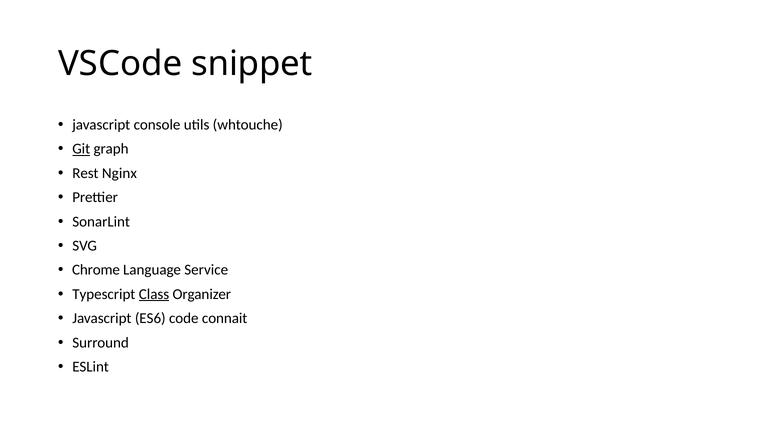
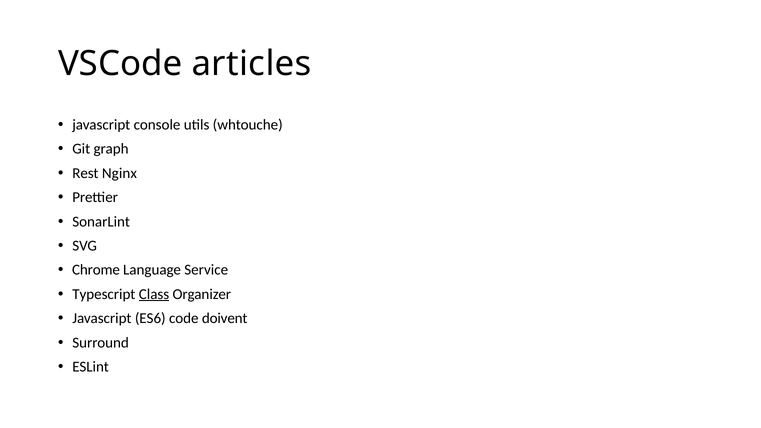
snippet: snippet -> articles (252, 64)
Git underline: present -> none (81, 149)
connait: connait -> doivent (225, 318)
